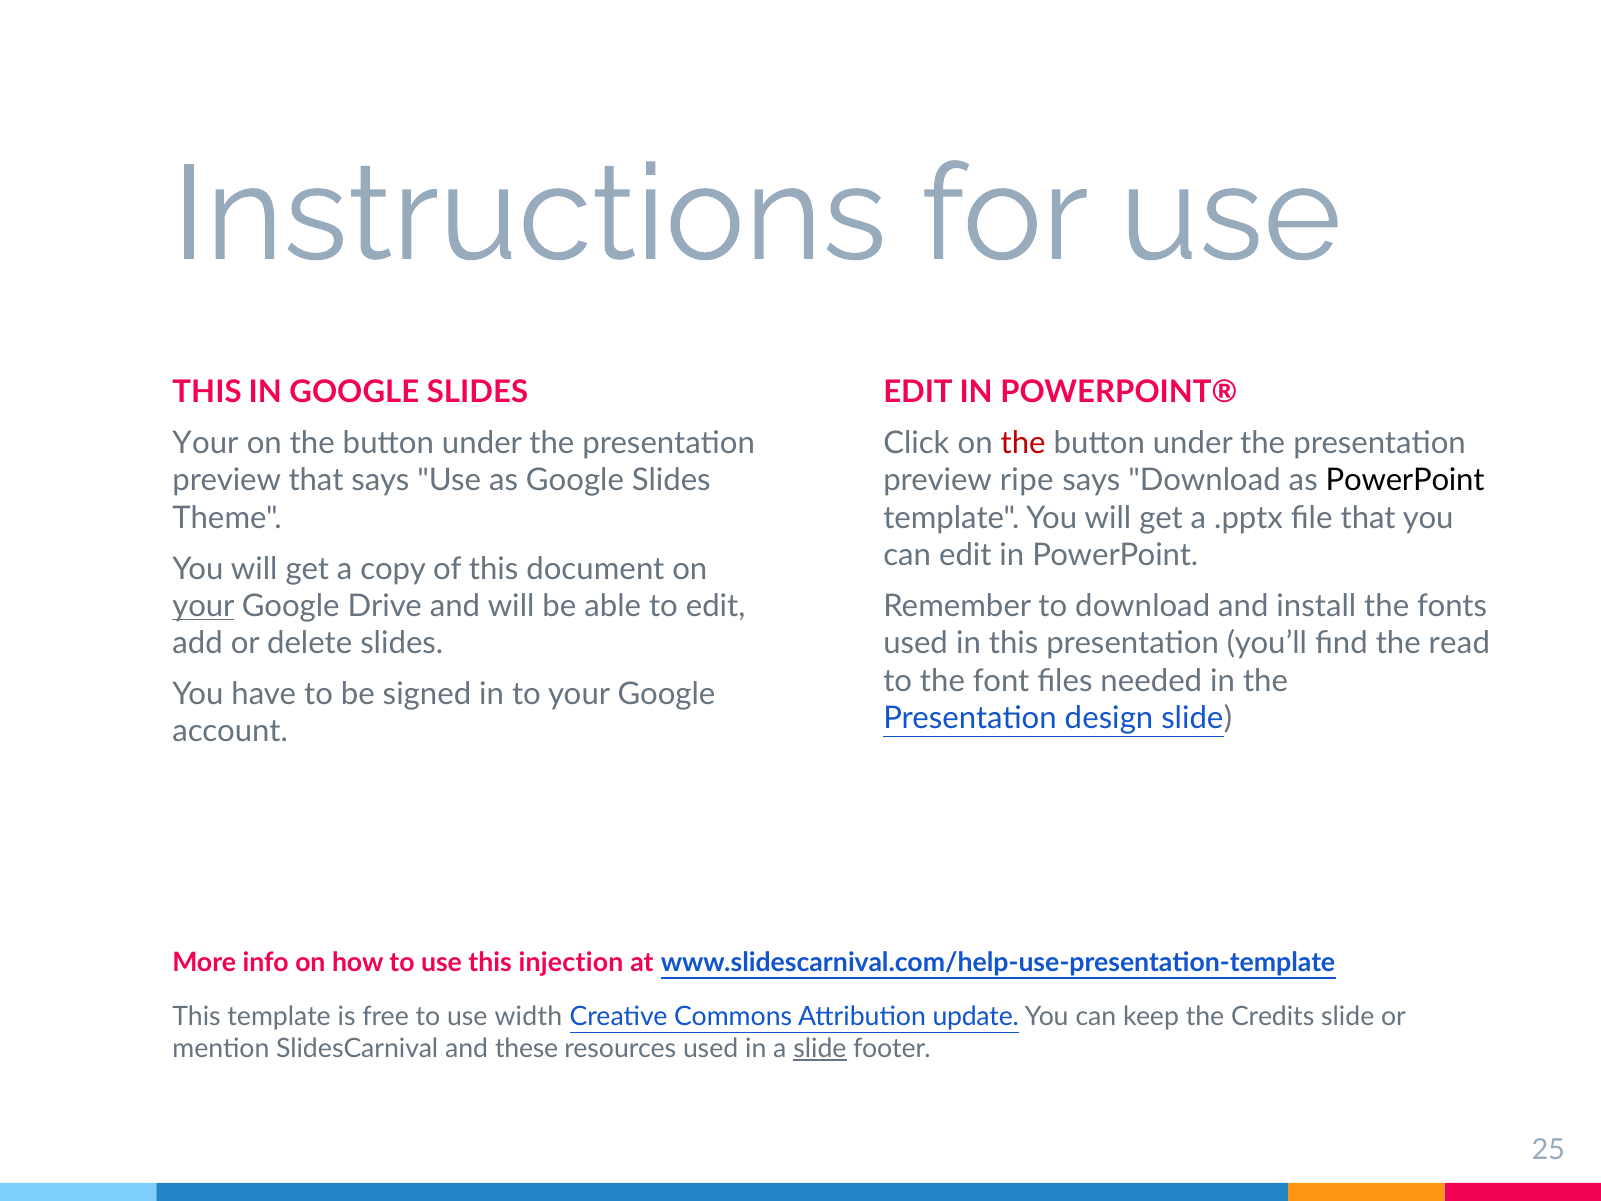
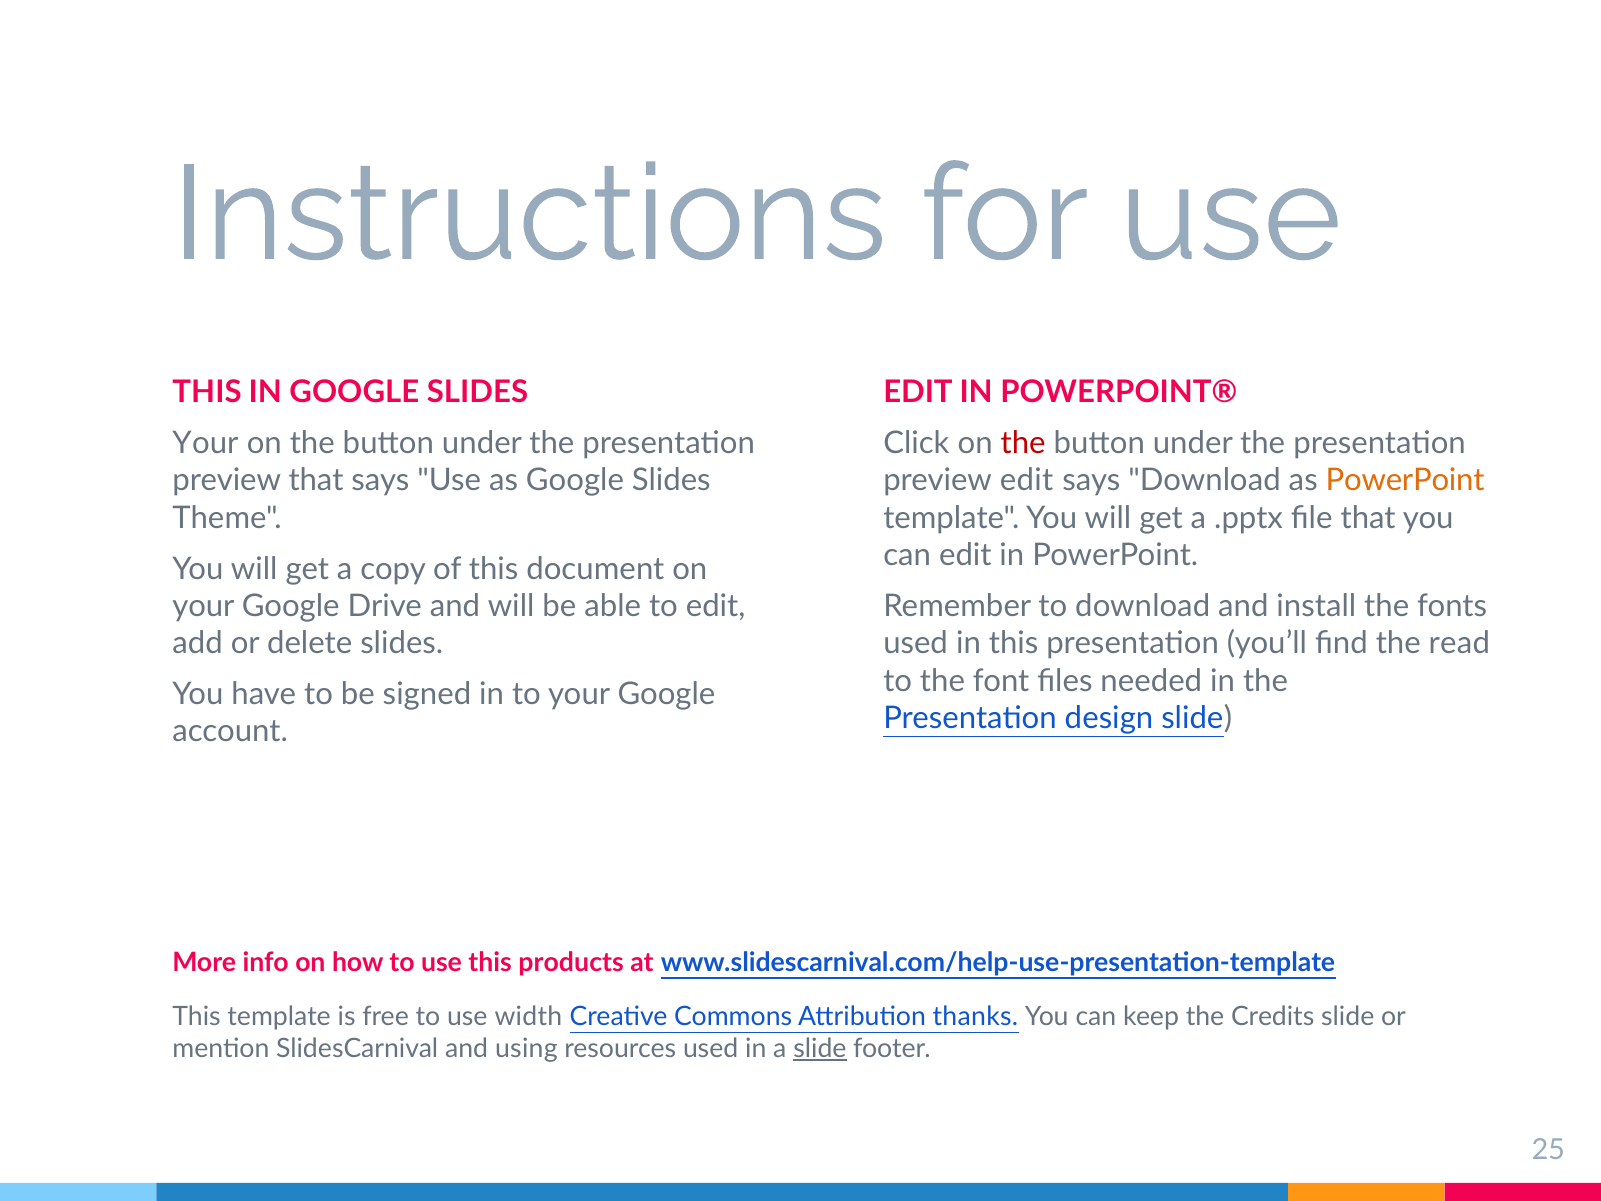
preview ripe: ripe -> edit (1027, 481)
PowerPoint colour: black -> orange (1405, 481)
your underline: present -> none (203, 606)
injection: injection -> products (571, 962)
update: update -> thanks (975, 1016)
these: these -> using (526, 1048)
